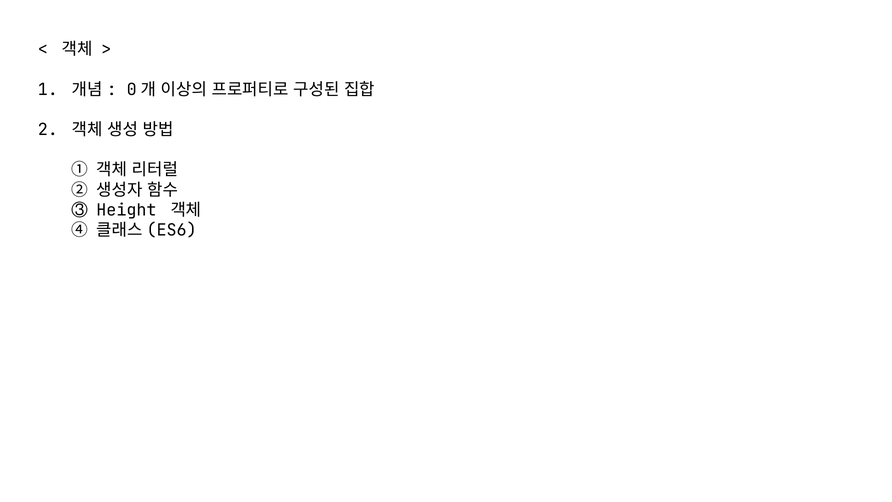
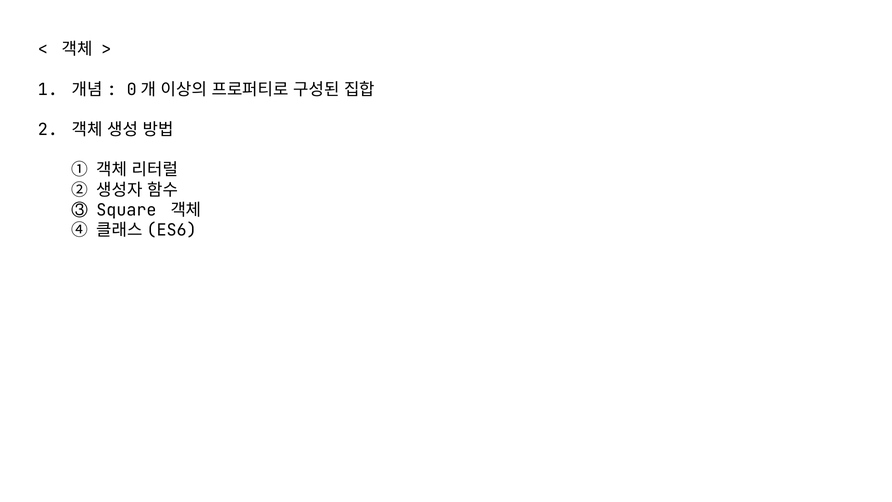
Height: Height -> Square (126, 210)
